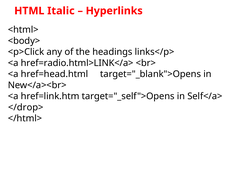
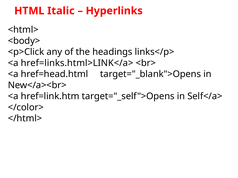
href=radio.html>LINK</a>: href=radio.html>LINK</a> -> href=links.html>LINK</a> (77, 63)
</drop>: </drop> -> </color> (26, 108)
